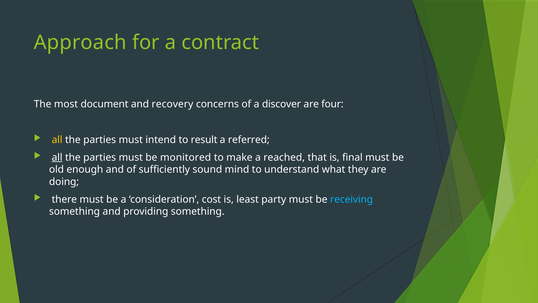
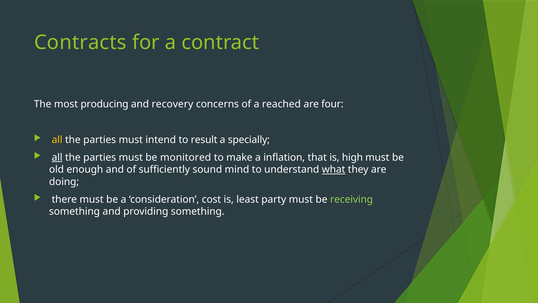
Approach: Approach -> Contracts (80, 42)
document: document -> producing (105, 104)
discover: discover -> reached (281, 104)
referred: referred -> specially (249, 140)
reached: reached -> inflation (284, 157)
final: final -> high (352, 157)
what underline: none -> present (334, 169)
receiving colour: light blue -> light green (352, 199)
